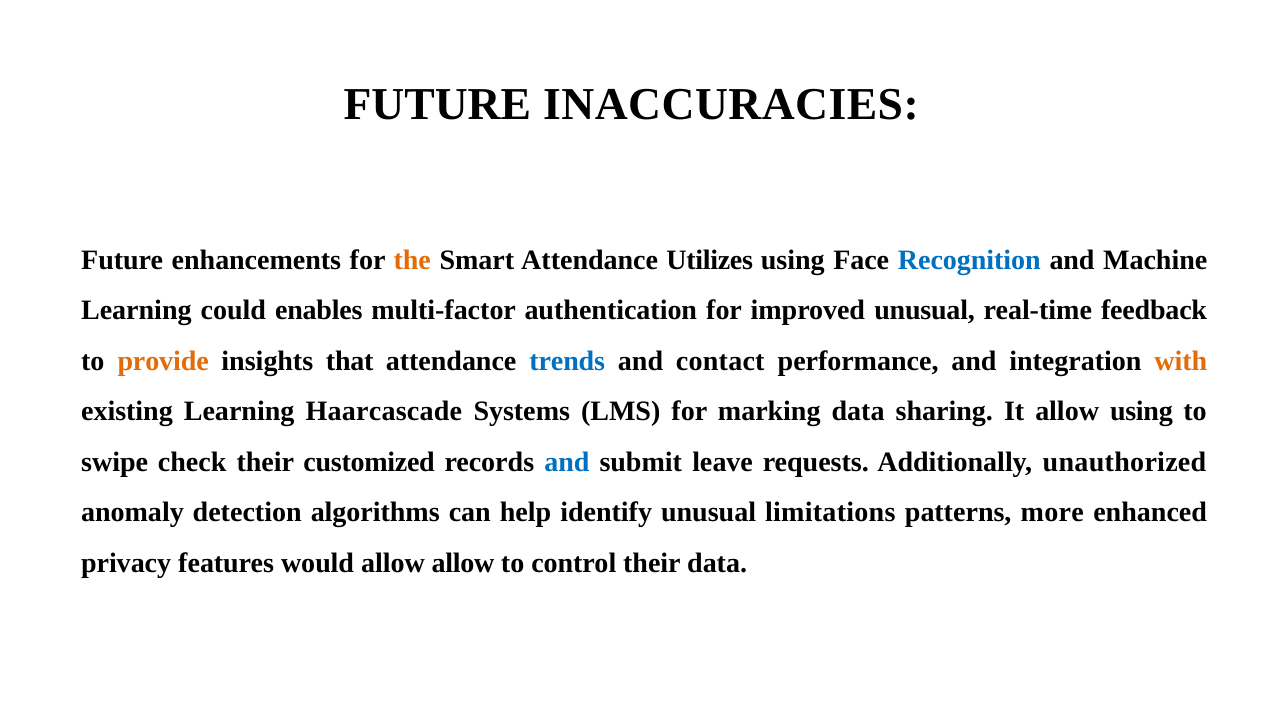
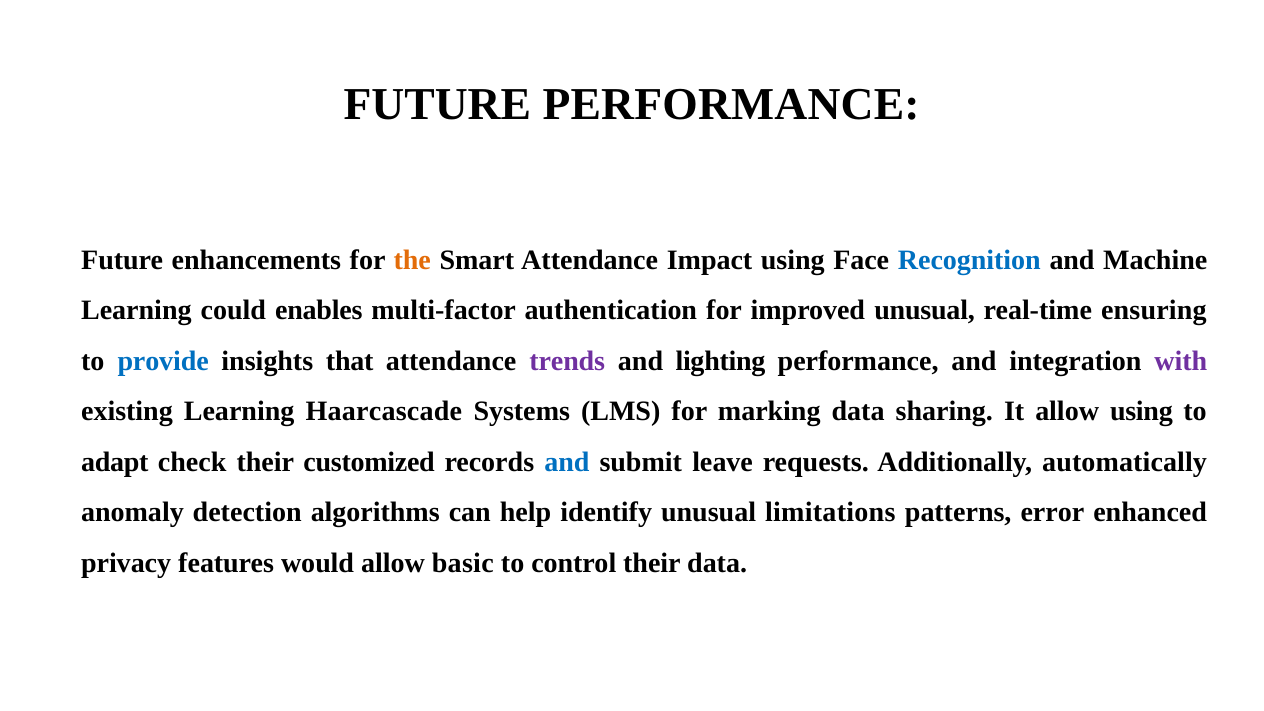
FUTURE INACCURACIES: INACCURACIES -> PERFORMANCE (731, 105)
Utilizes: Utilizes -> Impact (710, 260)
feedback: feedback -> ensuring (1154, 310)
provide colour: orange -> blue (163, 361)
trends colour: blue -> purple (567, 361)
contact: contact -> lighting (721, 361)
with colour: orange -> purple (1181, 361)
swipe: swipe -> adapt (115, 462)
unauthorized: unauthorized -> automatically (1125, 462)
more: more -> error (1052, 512)
allow allow: allow -> basic (463, 563)
